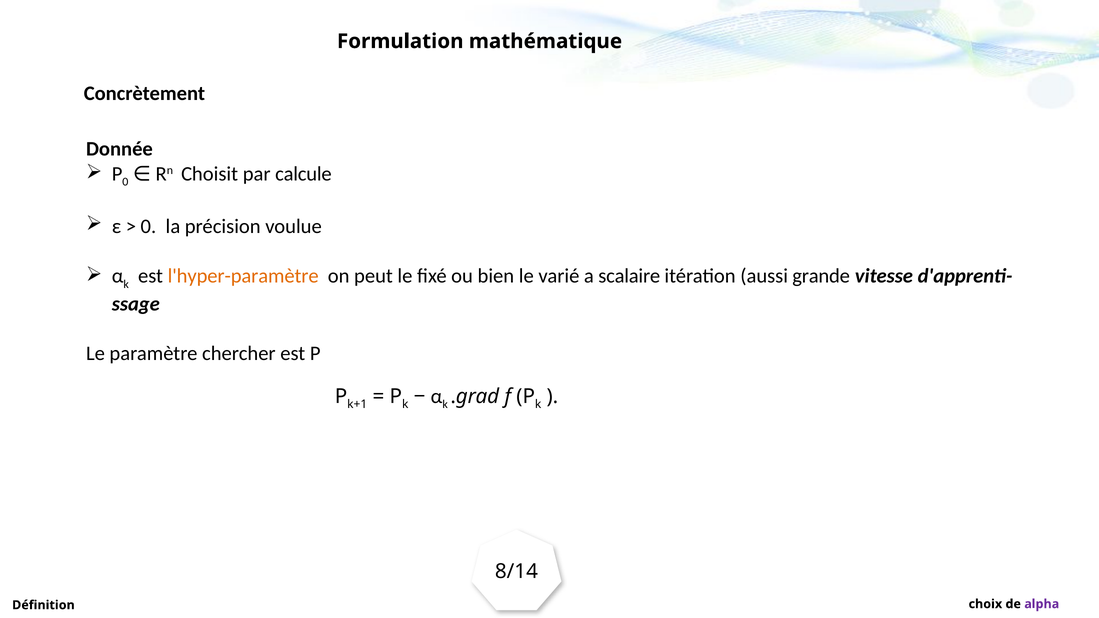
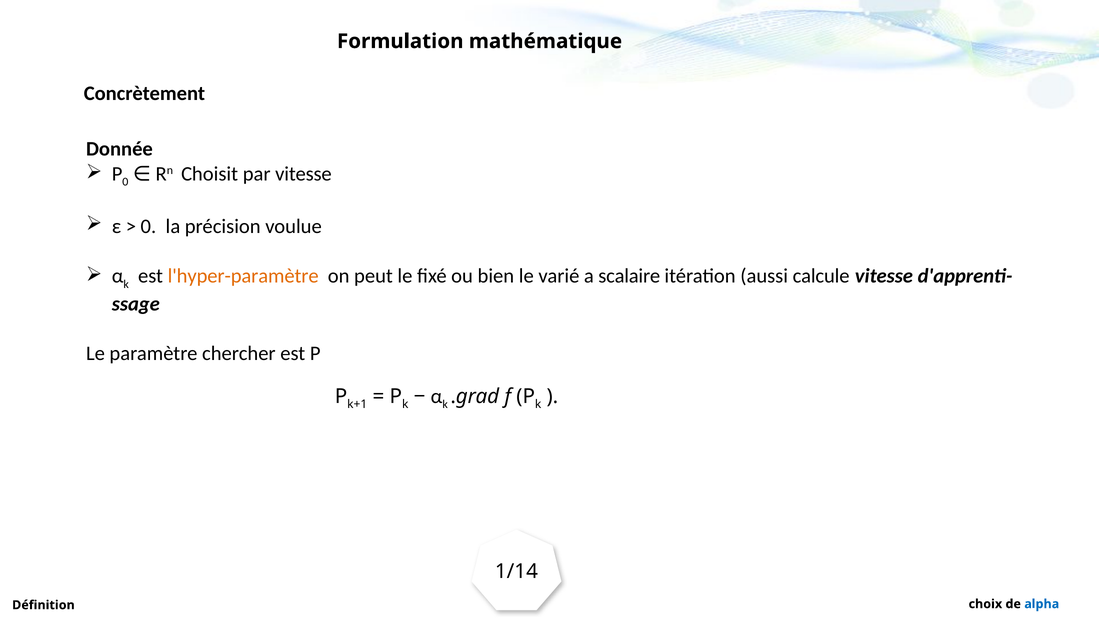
par calcule: calcule -> vitesse (303, 174)
grande: grande -> calcule (821, 276)
8/14: 8/14 -> 1/14 (516, 571)
alpha colour: purple -> blue (1042, 604)
